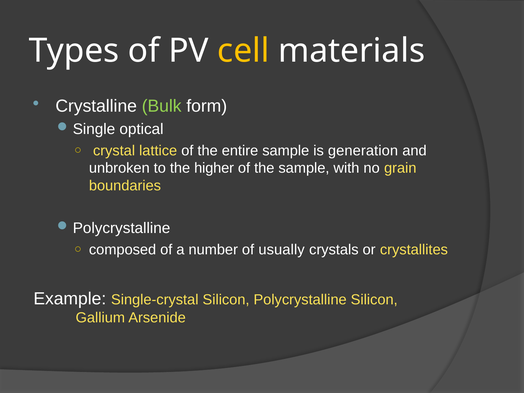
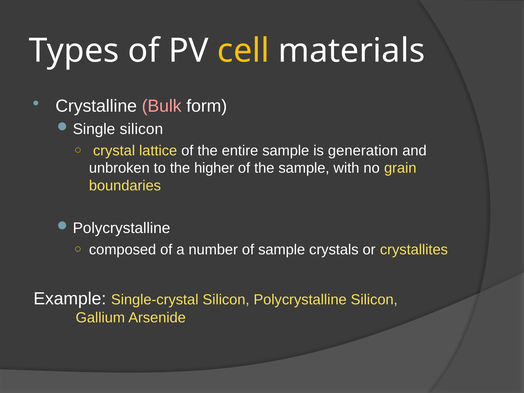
Bulk colour: light green -> pink (162, 106)
optical: optical -> silicon (141, 129)
of usually: usually -> sample (282, 250)
